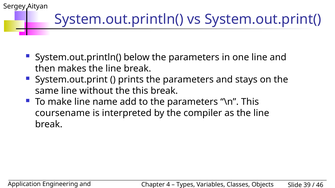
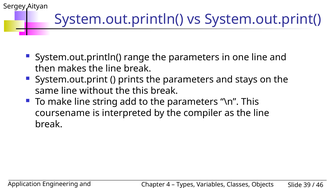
below: below -> range (137, 57)
name: name -> string (105, 102)
